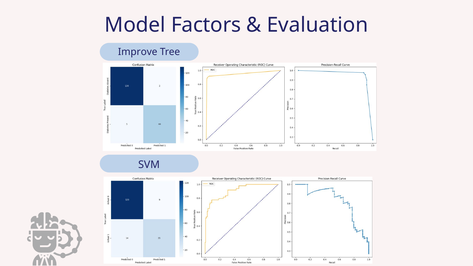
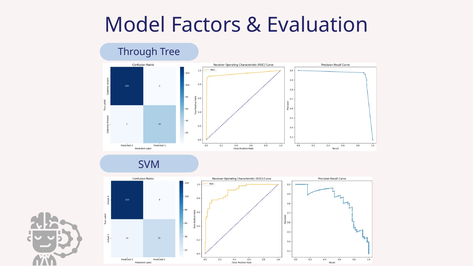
Improve: Improve -> Through (138, 52)
